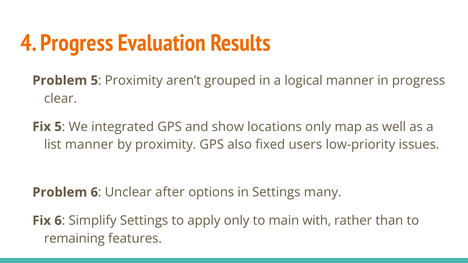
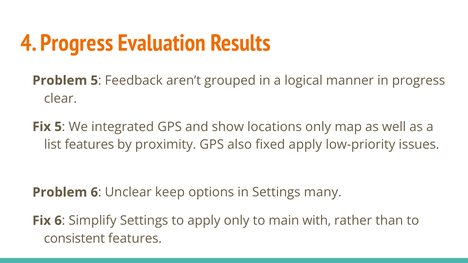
5 Proximity: Proximity -> Feedback (134, 81)
list manner: manner -> features (89, 145)
fixed users: users -> apply (305, 145)
after: after -> keep (170, 192)
remaining: remaining -> consistent (74, 239)
